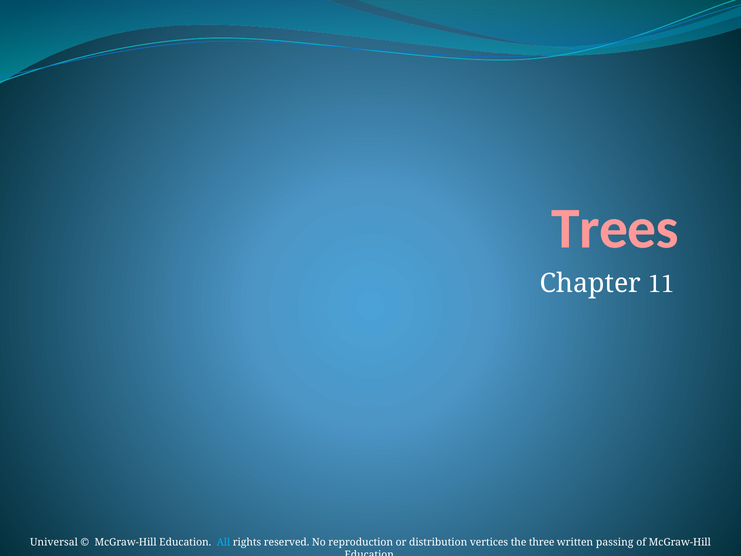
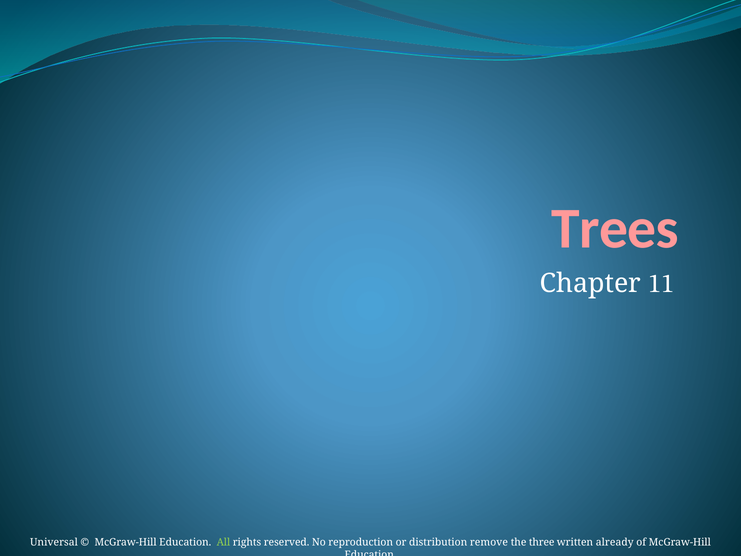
All colour: light blue -> light green (223, 542)
vertices: vertices -> remove (489, 542)
passing: passing -> already (615, 542)
